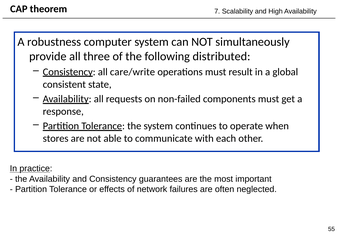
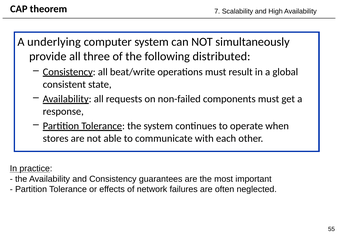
robustness: robustness -> underlying (54, 42)
care/write: care/write -> beat/write (133, 72)
